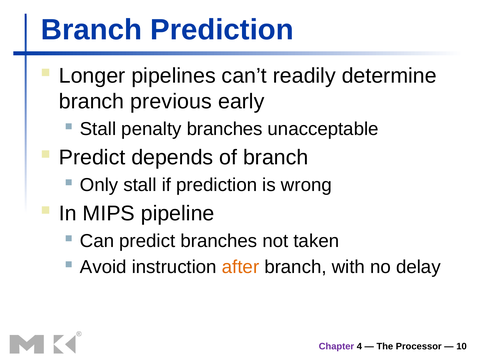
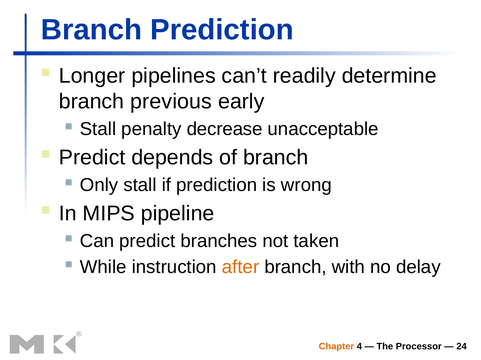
penalty branches: branches -> decrease (225, 129)
Avoid: Avoid -> While (103, 268)
Chapter colour: purple -> orange (336, 347)
10: 10 -> 24 (462, 347)
